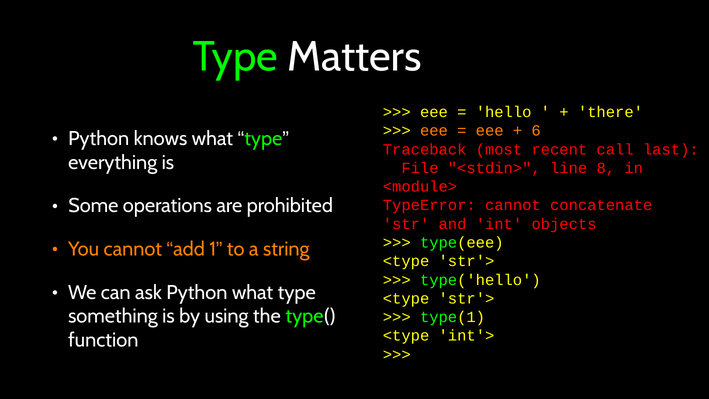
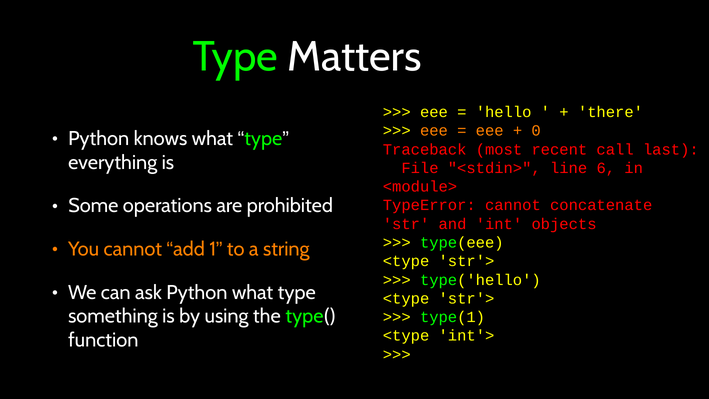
6: 6 -> 0 (536, 131)
8: 8 -> 6 (606, 168)
